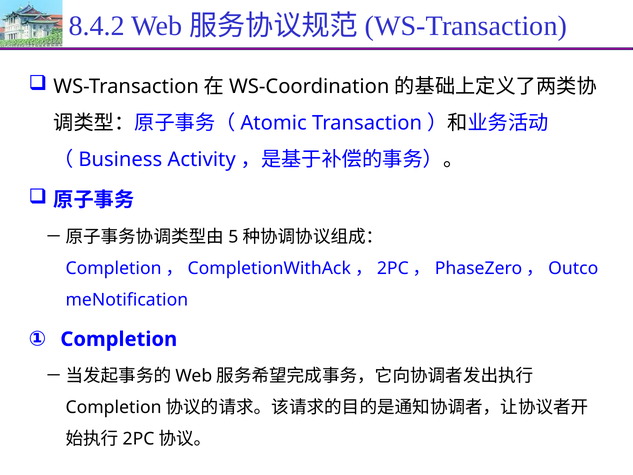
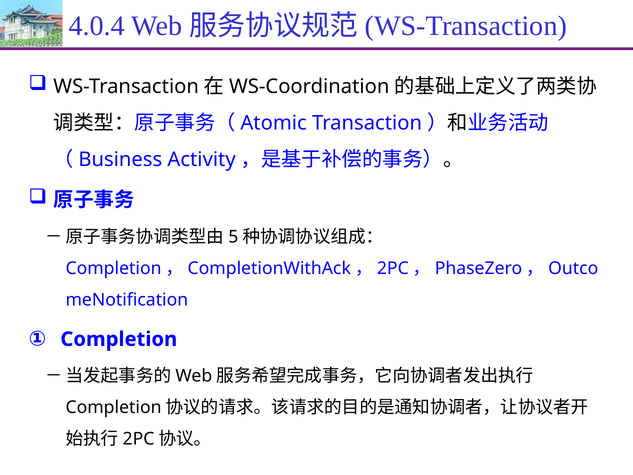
8.4.2: 8.4.2 -> 4.0.4 (97, 26)
